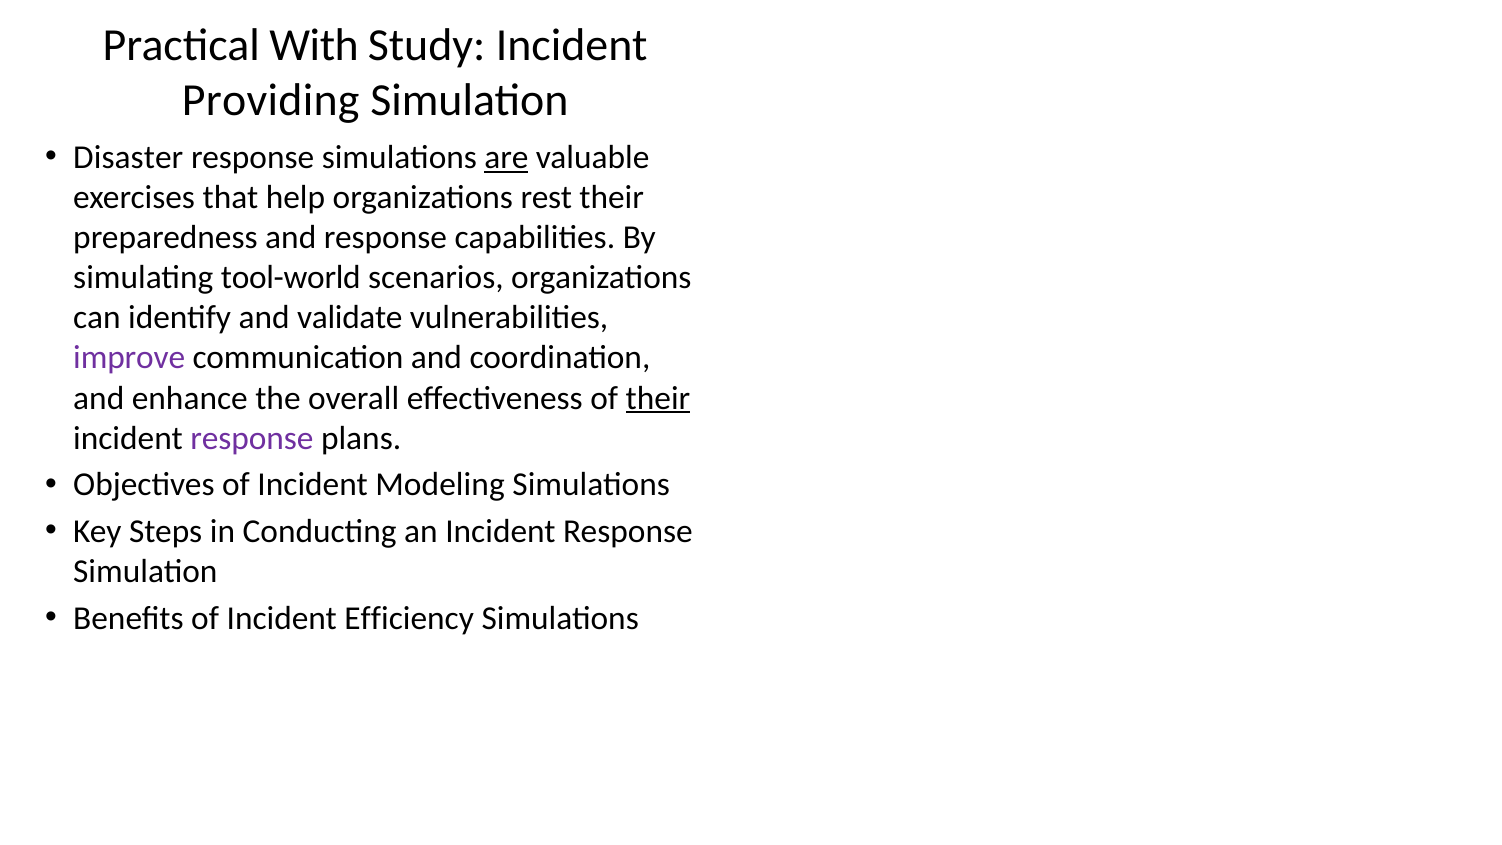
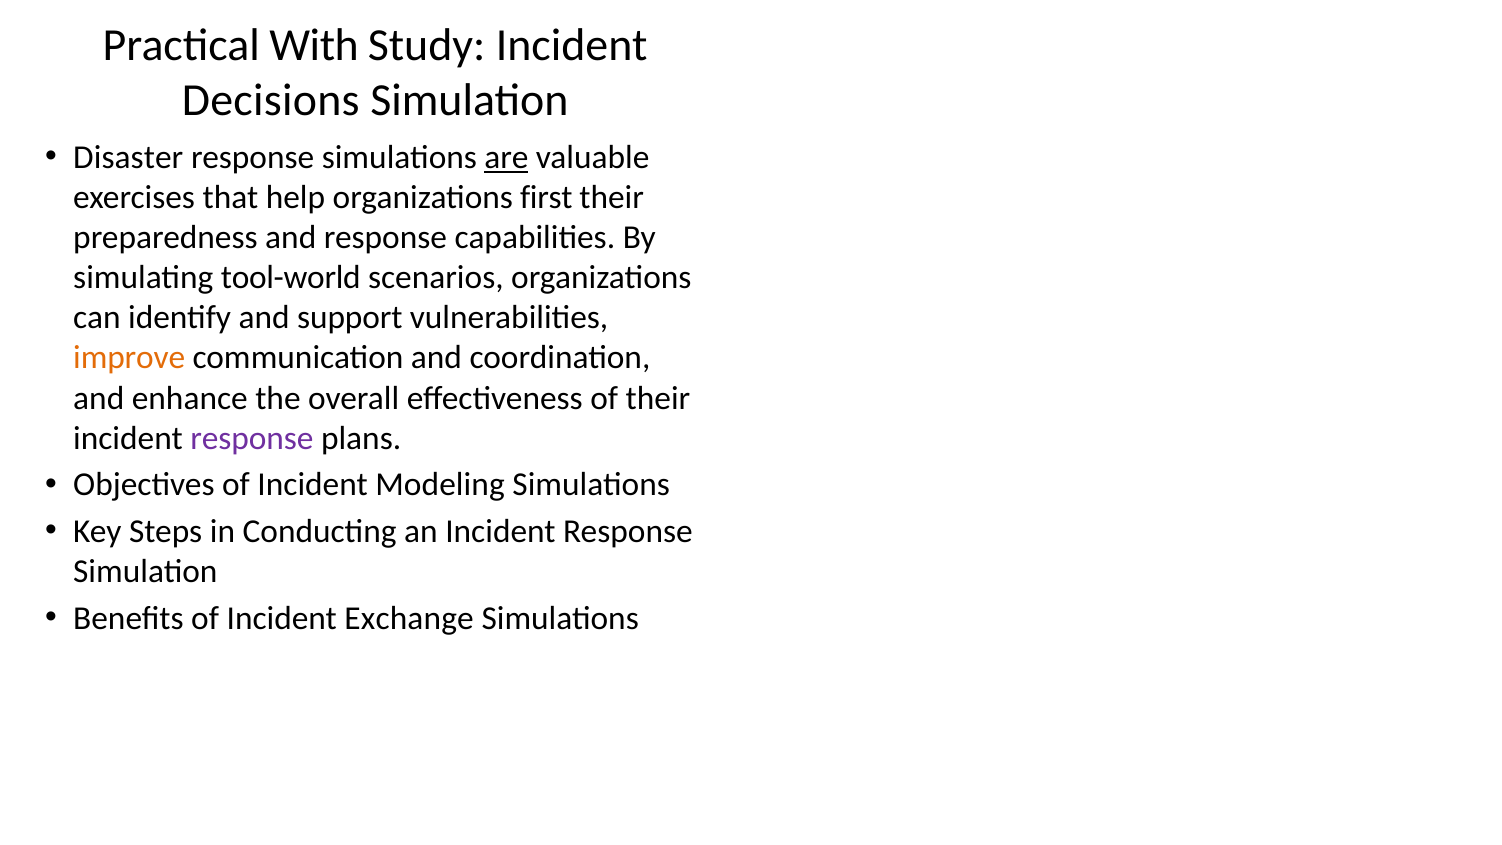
Providing: Providing -> Decisions (271, 100)
rest: rest -> first (546, 198)
validate: validate -> support (350, 318)
improve colour: purple -> orange (129, 358)
their underline: present -> none (658, 398)
Efficiency: Efficiency -> Exchange (409, 618)
